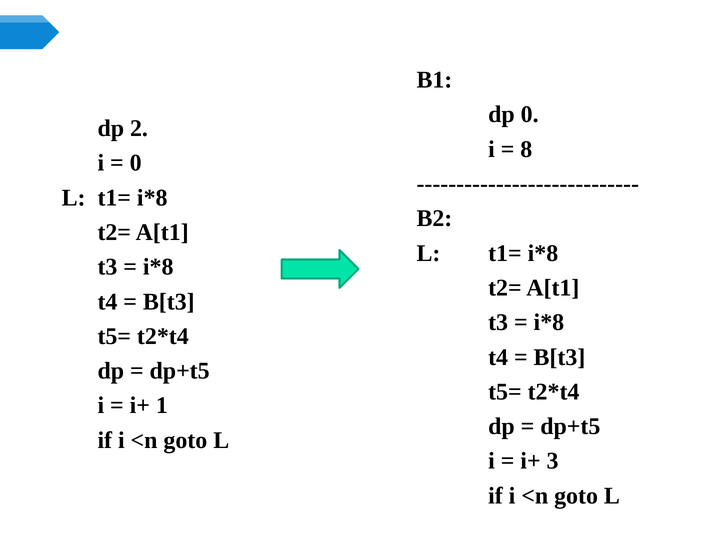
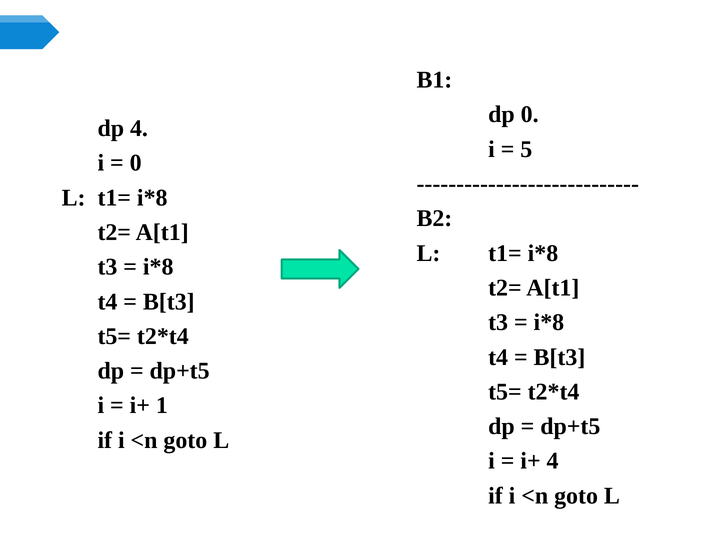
dp 2: 2 -> 4 (139, 128)
8: 8 -> 5 (526, 149)
i+ 3: 3 -> 4 (553, 461)
